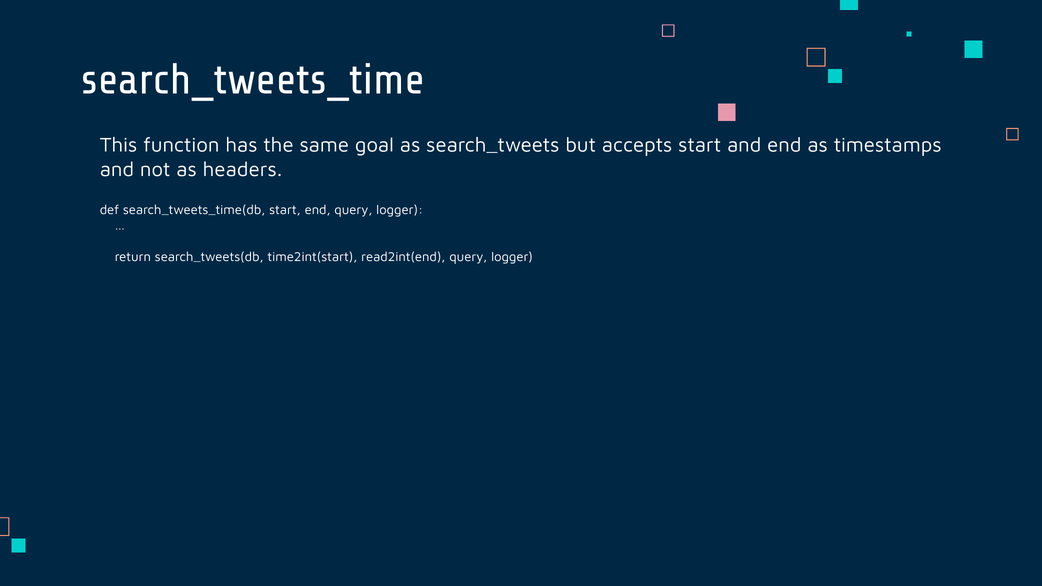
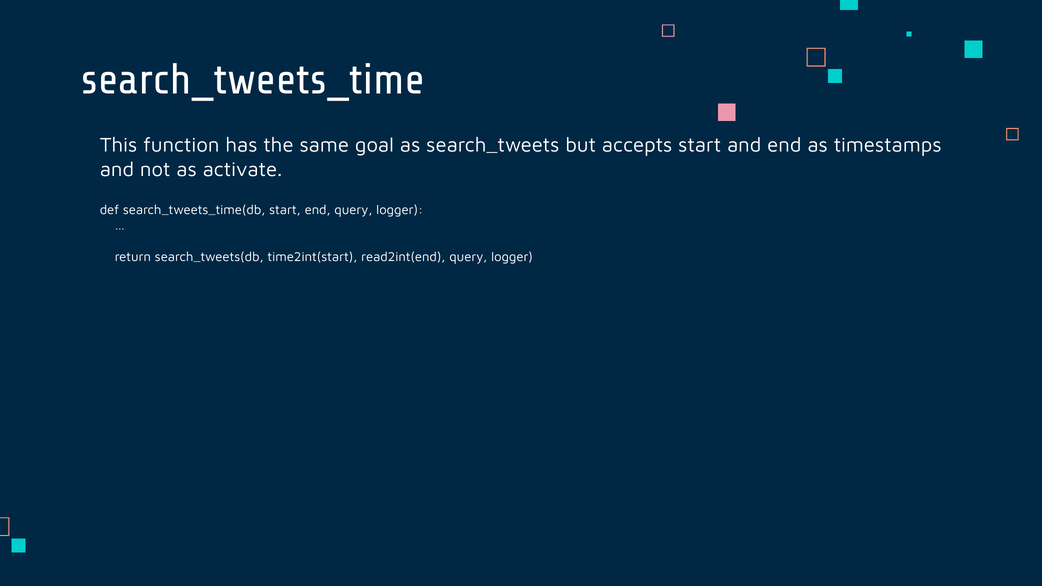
headers: headers -> activate (243, 170)
